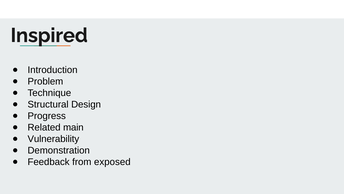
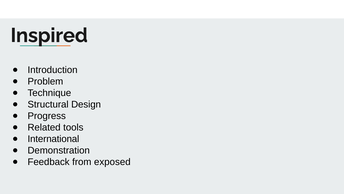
main: main -> tools (73, 127)
Vulnerability: Vulnerability -> International (53, 139)
